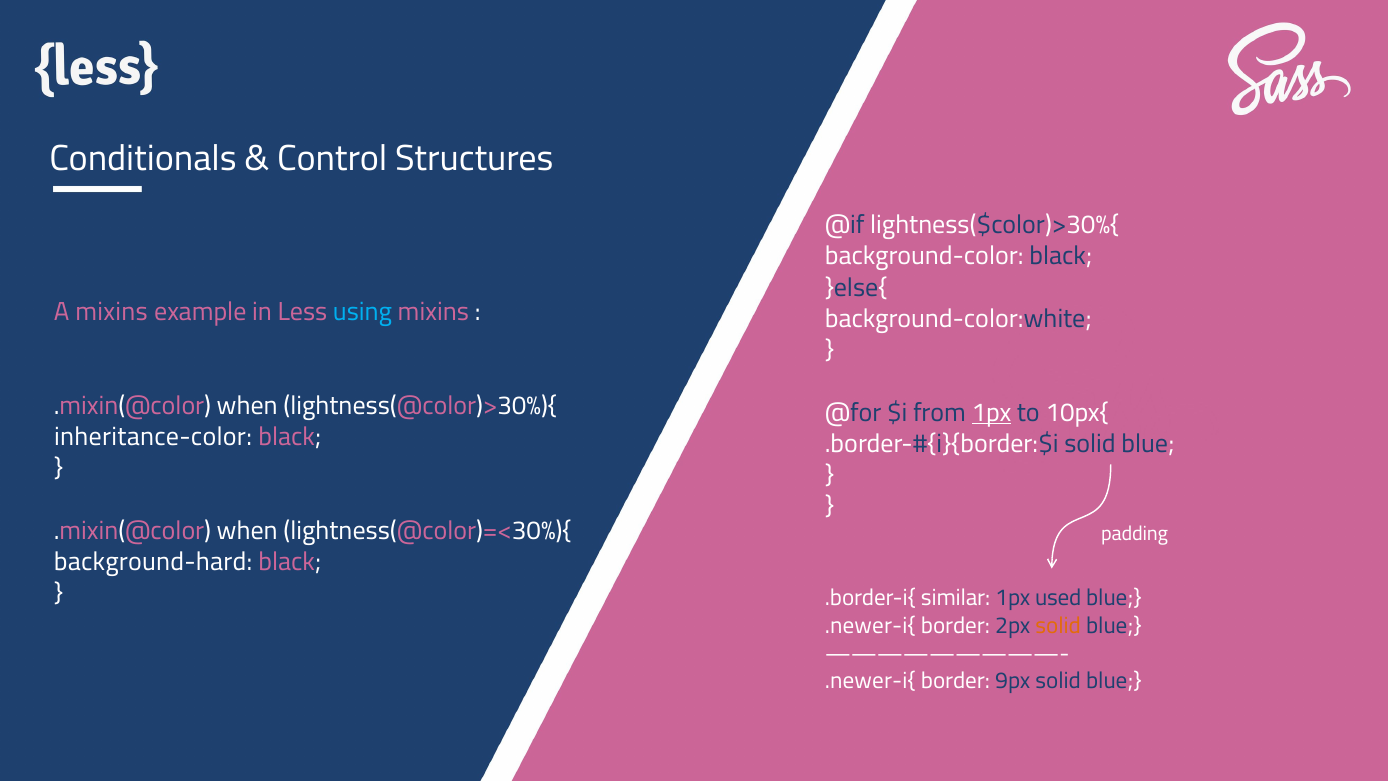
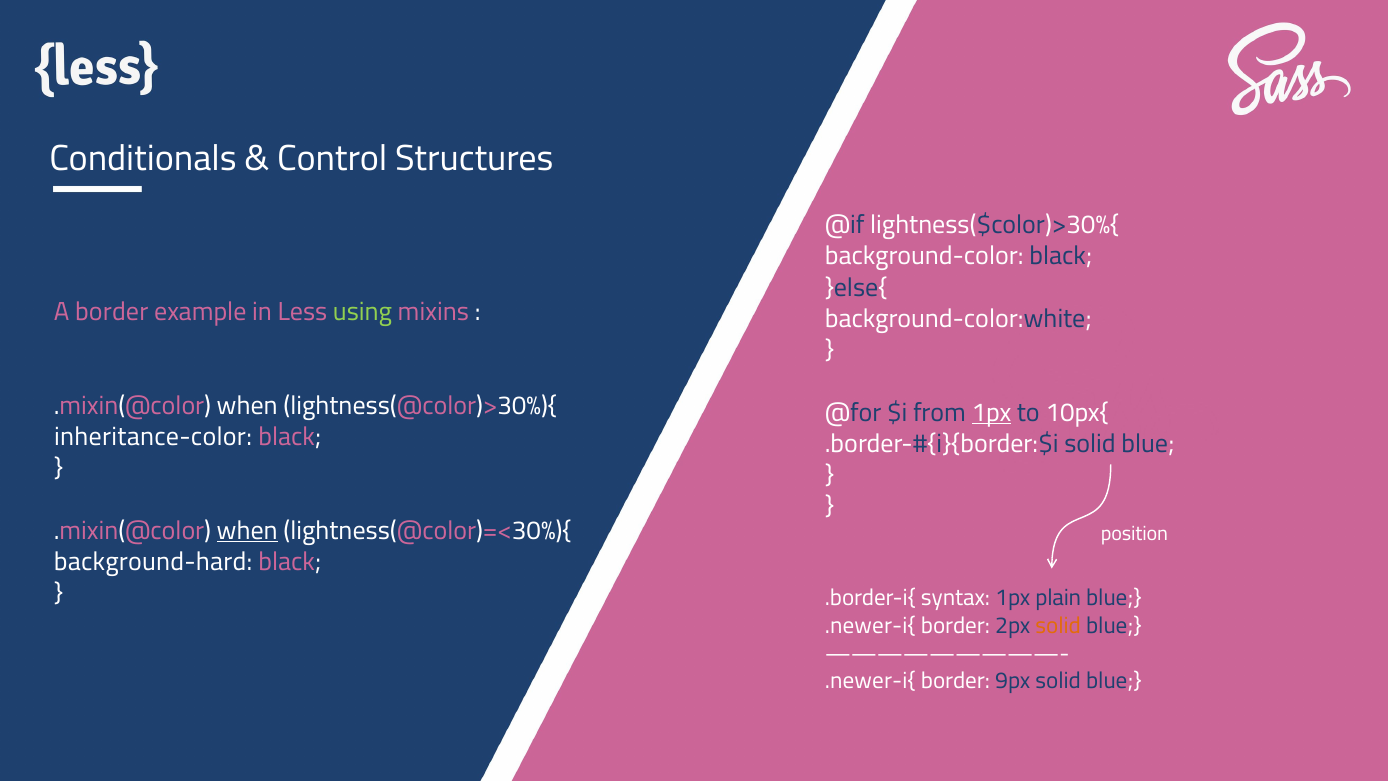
A mixins: mixins -> border (112, 312)
using colour: light blue -> light green (362, 312)
when underline: none -> present (247, 530)
padding: padding -> position (1135, 534)
similar: similar -> syntax (956, 598)
used: used -> plain (1058, 598)
